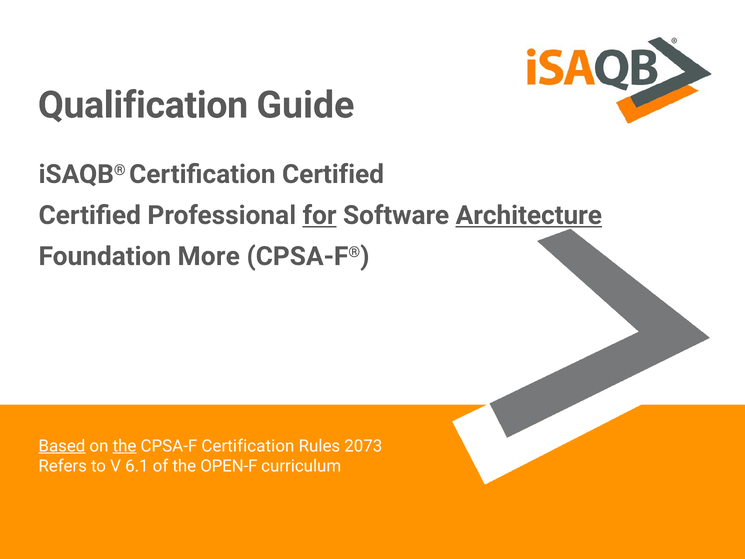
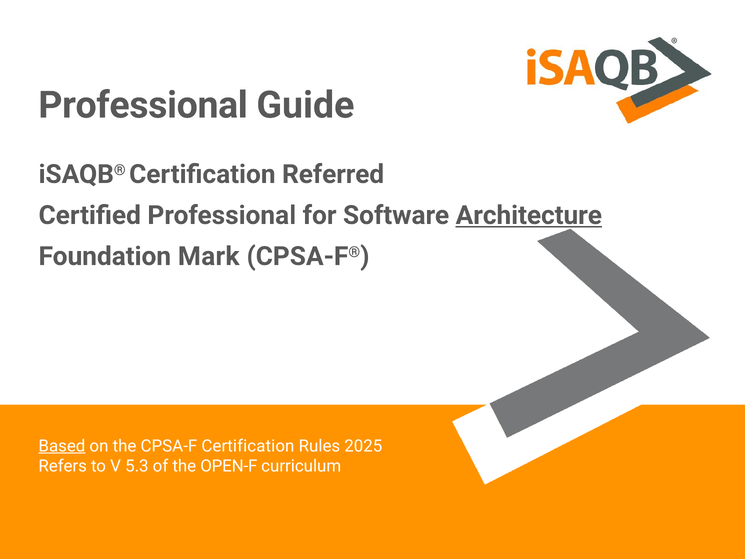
Qualification: Qualification -> Professional (143, 105)
Certification Certified: Certified -> Referred (333, 174)
for underline: present -> none (320, 215)
More: More -> Mark (209, 256)
the underline: present -> none (125, 446)
2073: 2073 -> 2025 (363, 446)
6.1: 6.1 -> 5.3 (137, 466)
